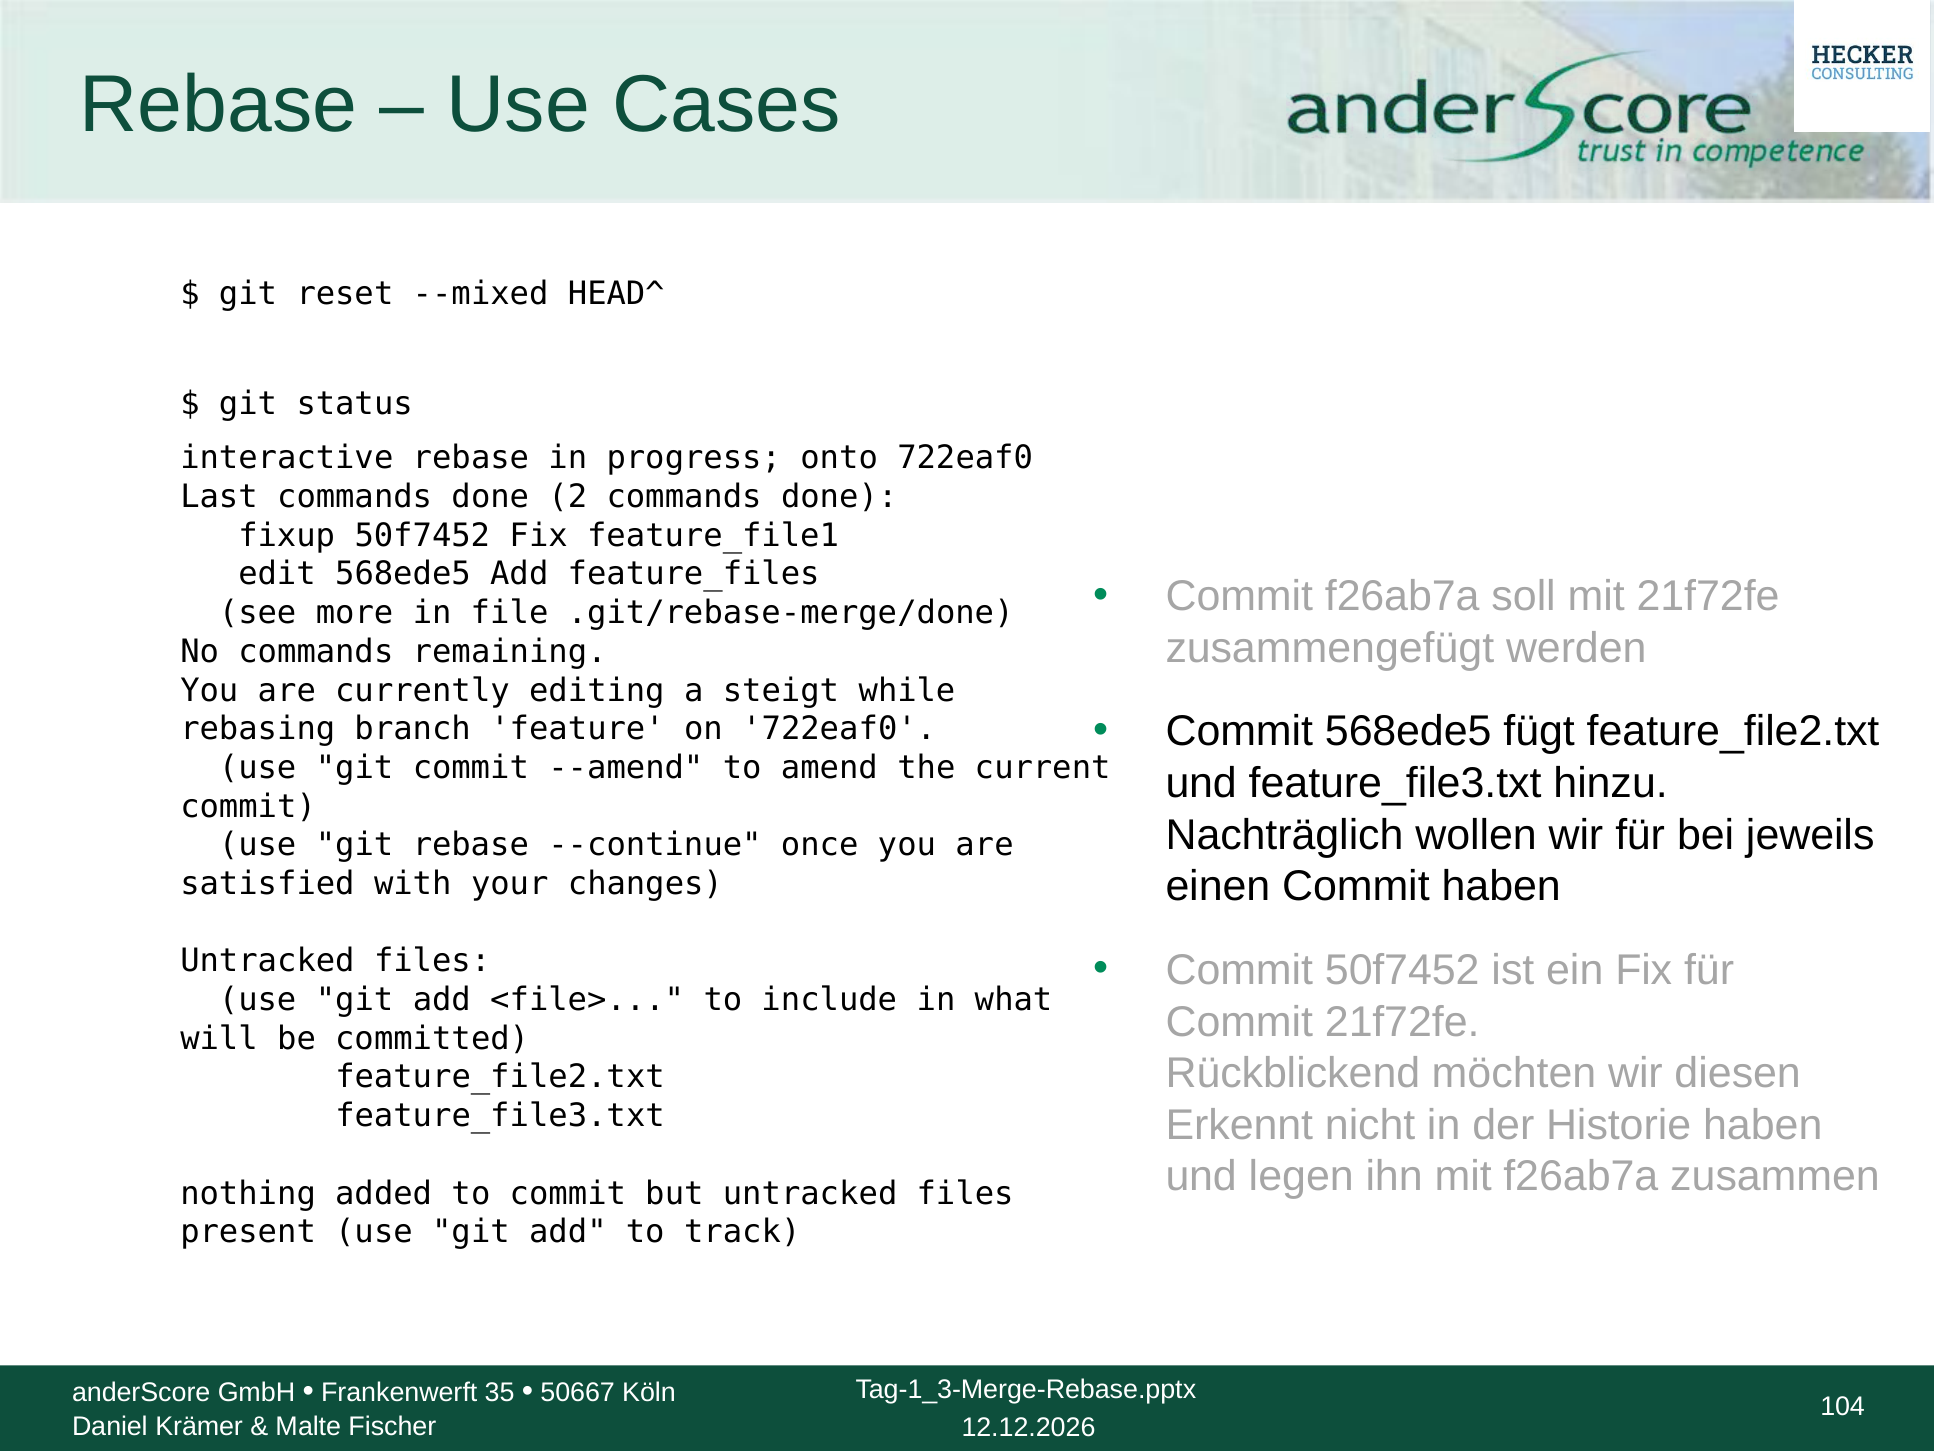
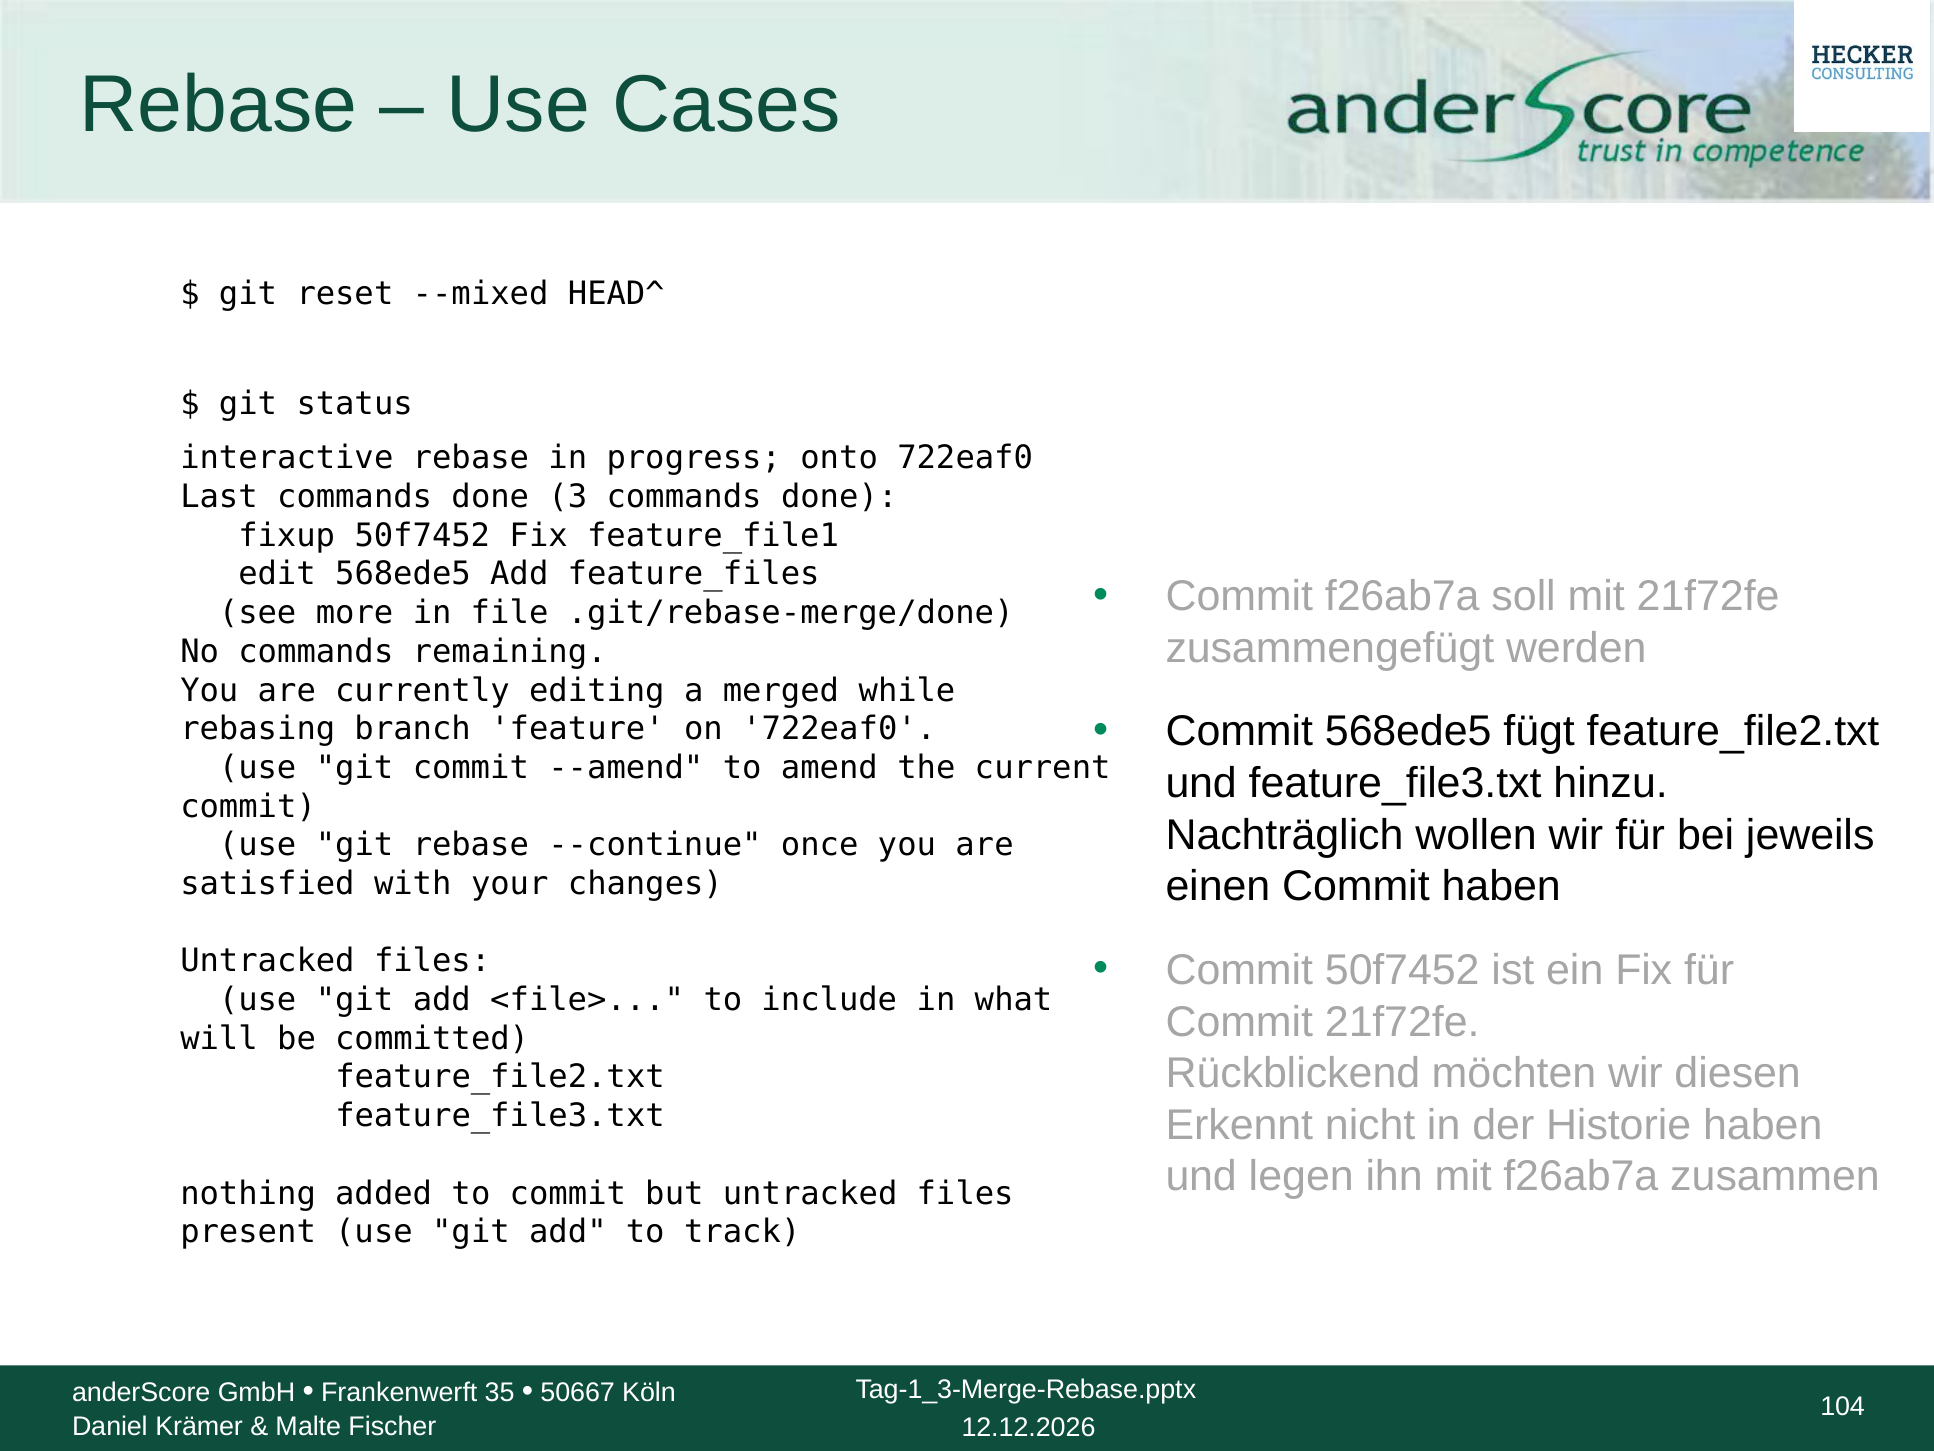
2: 2 -> 3 (568, 497)
steigt: steigt -> merged (781, 690)
